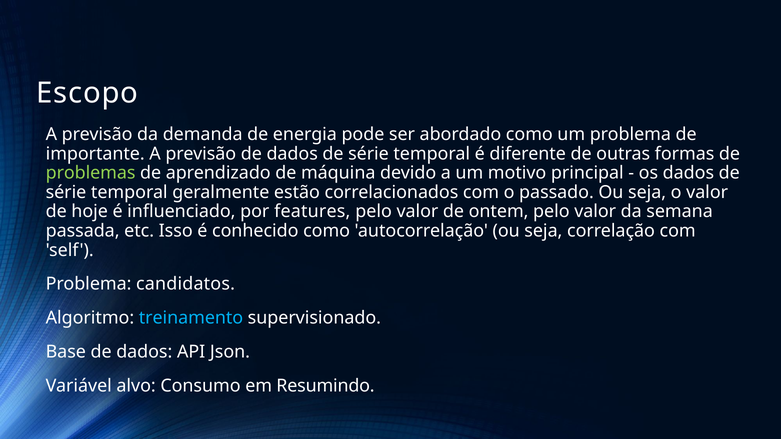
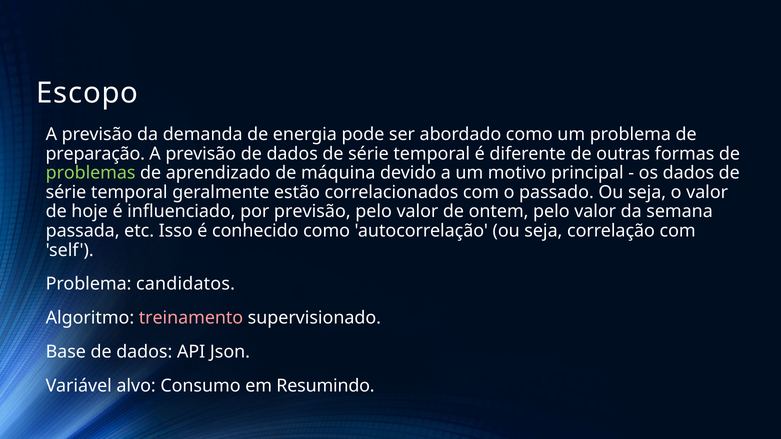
importante: importante -> preparação (95, 154)
por features: features -> previsão (312, 212)
treinamento colour: light blue -> pink (191, 318)
